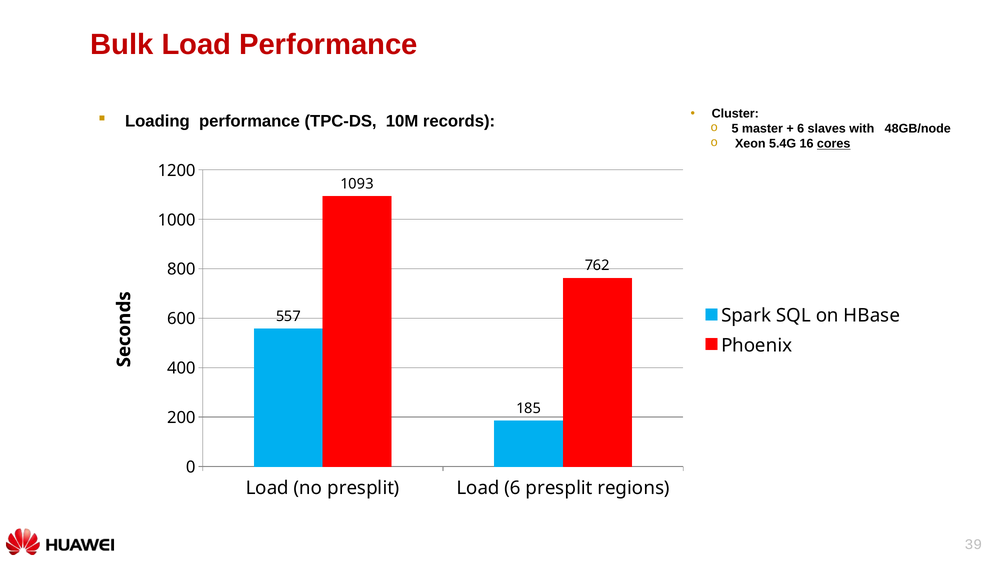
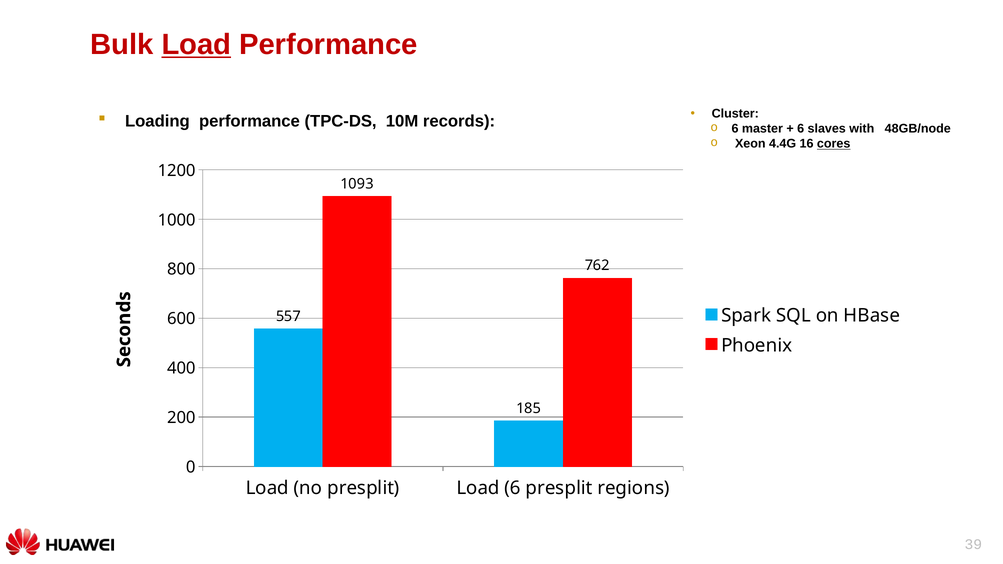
Load underline: none -> present (196, 45)
5: 5 -> 6 (735, 129)
5.4G: 5.4G -> 4.4G (783, 144)
